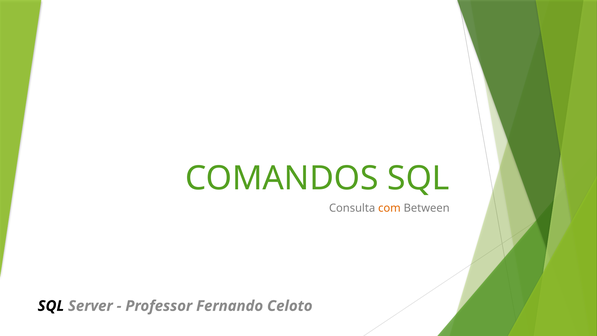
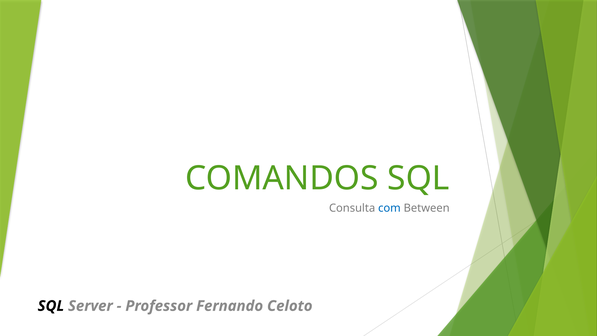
com colour: orange -> blue (389, 208)
